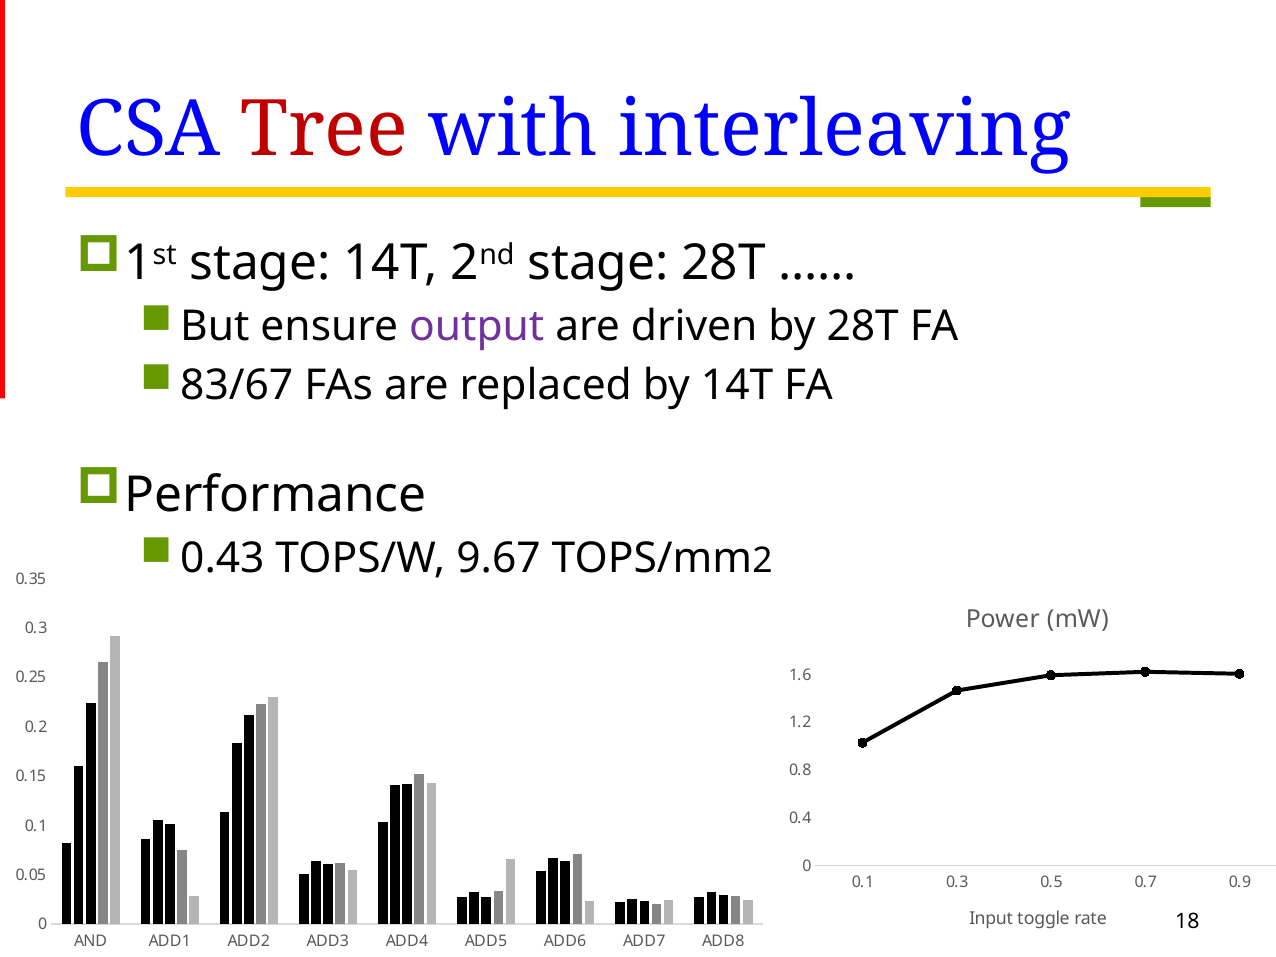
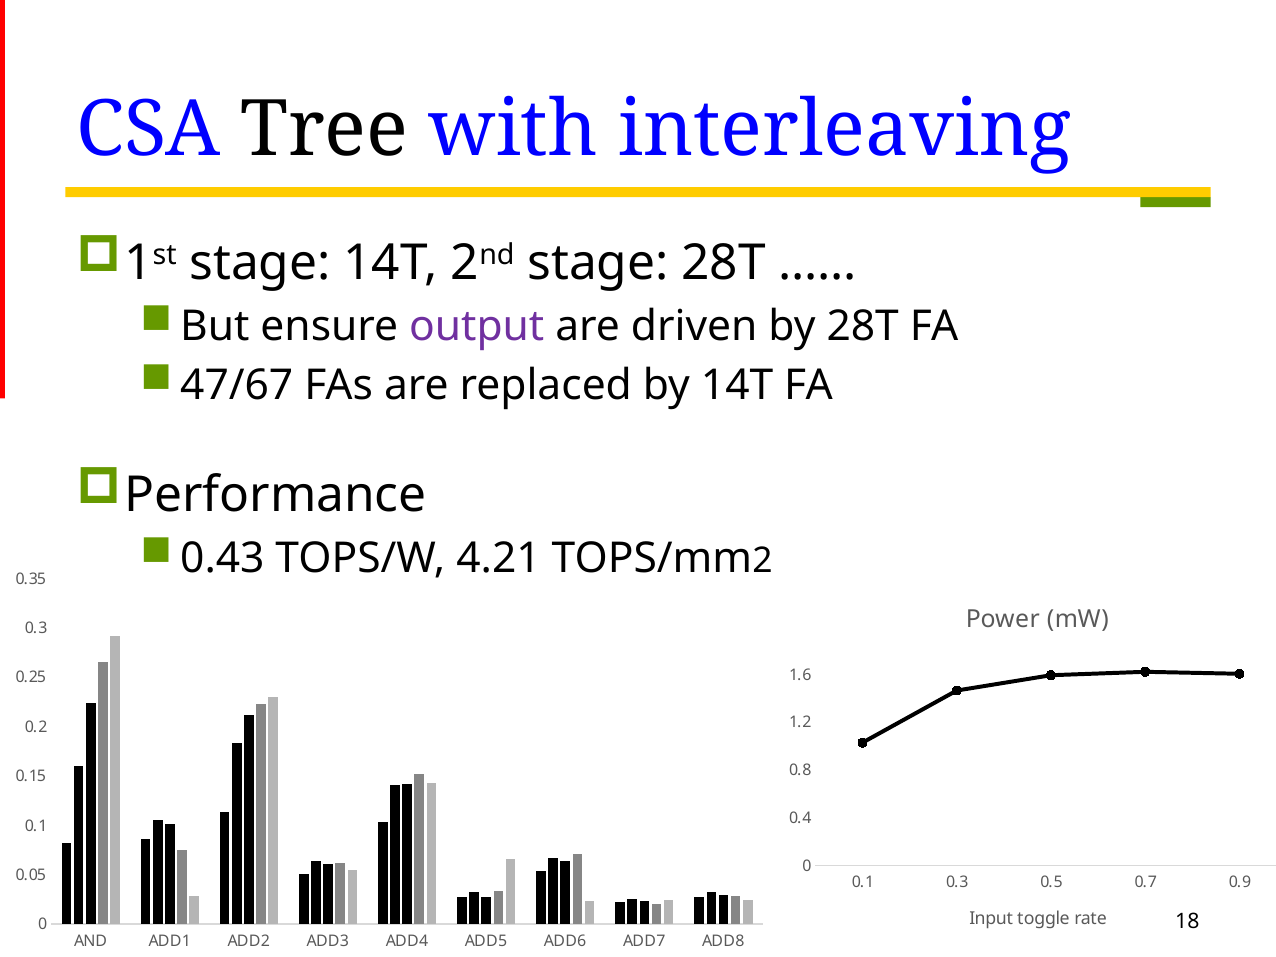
Tree colour: red -> black (324, 130)
83/67: 83/67 -> 47/67 (237, 386)
9.67: 9.67 -> 4.21 (499, 558)
